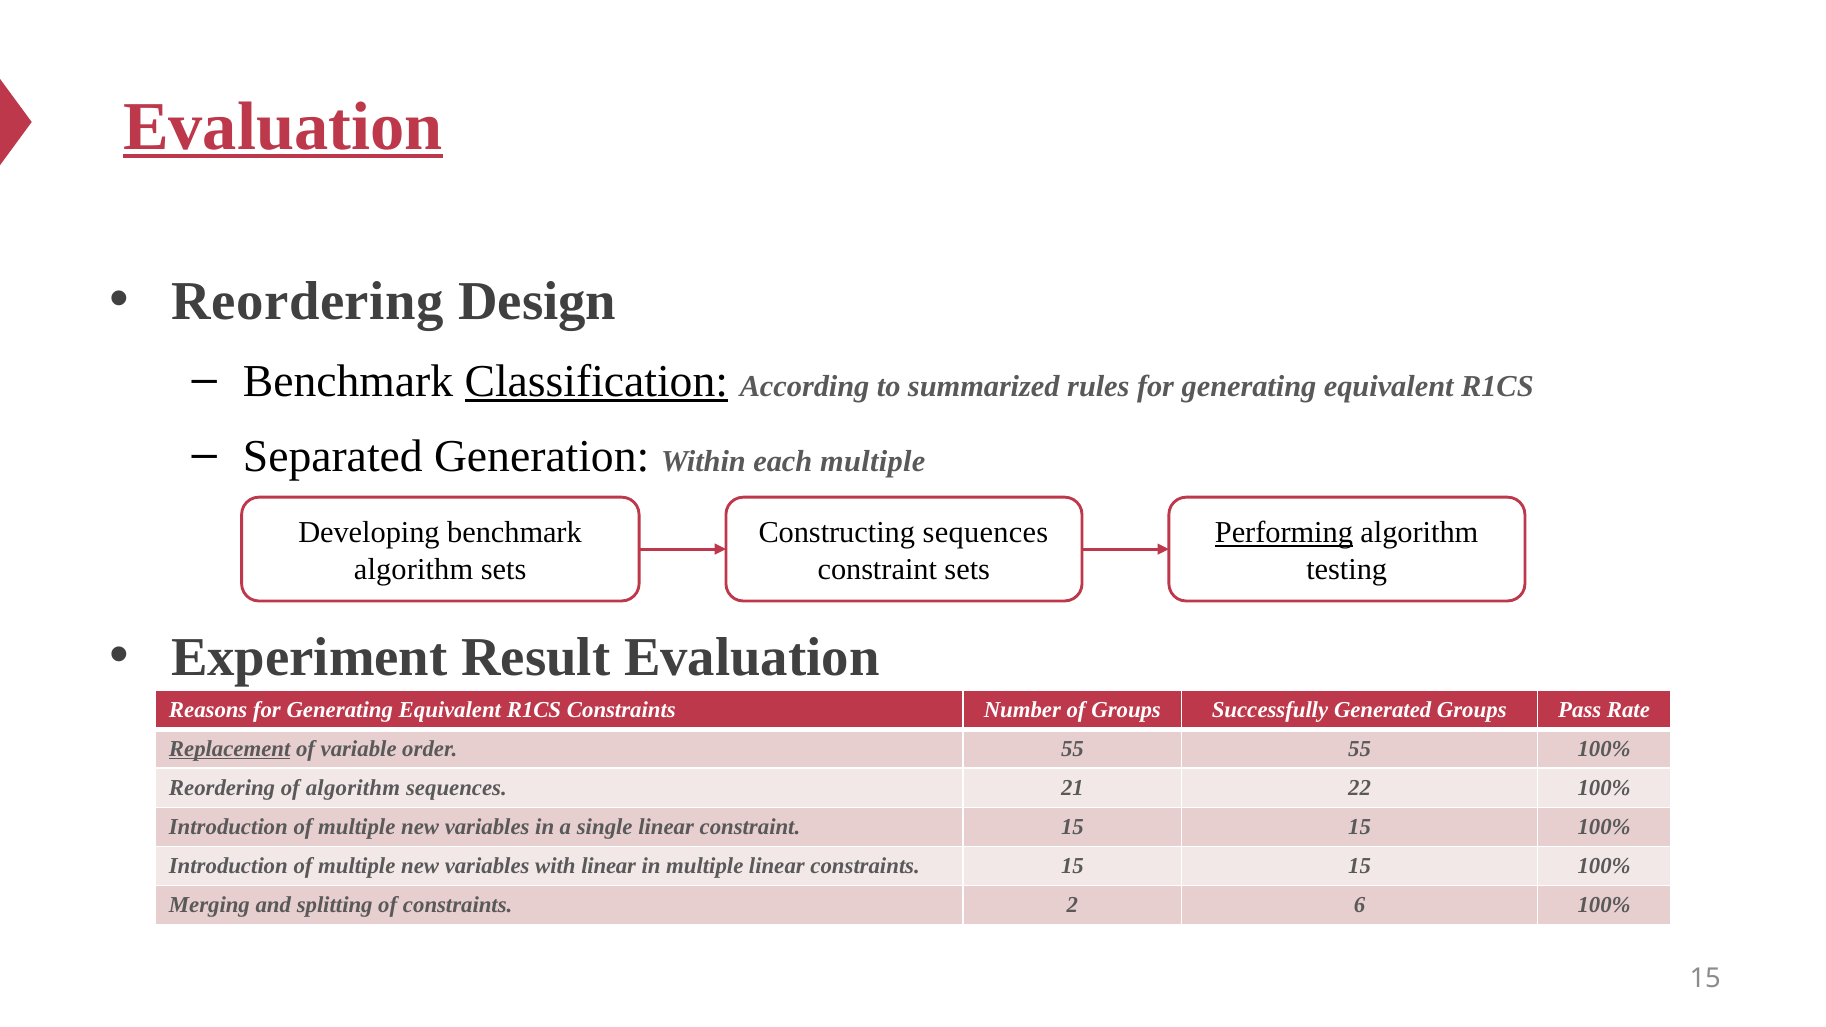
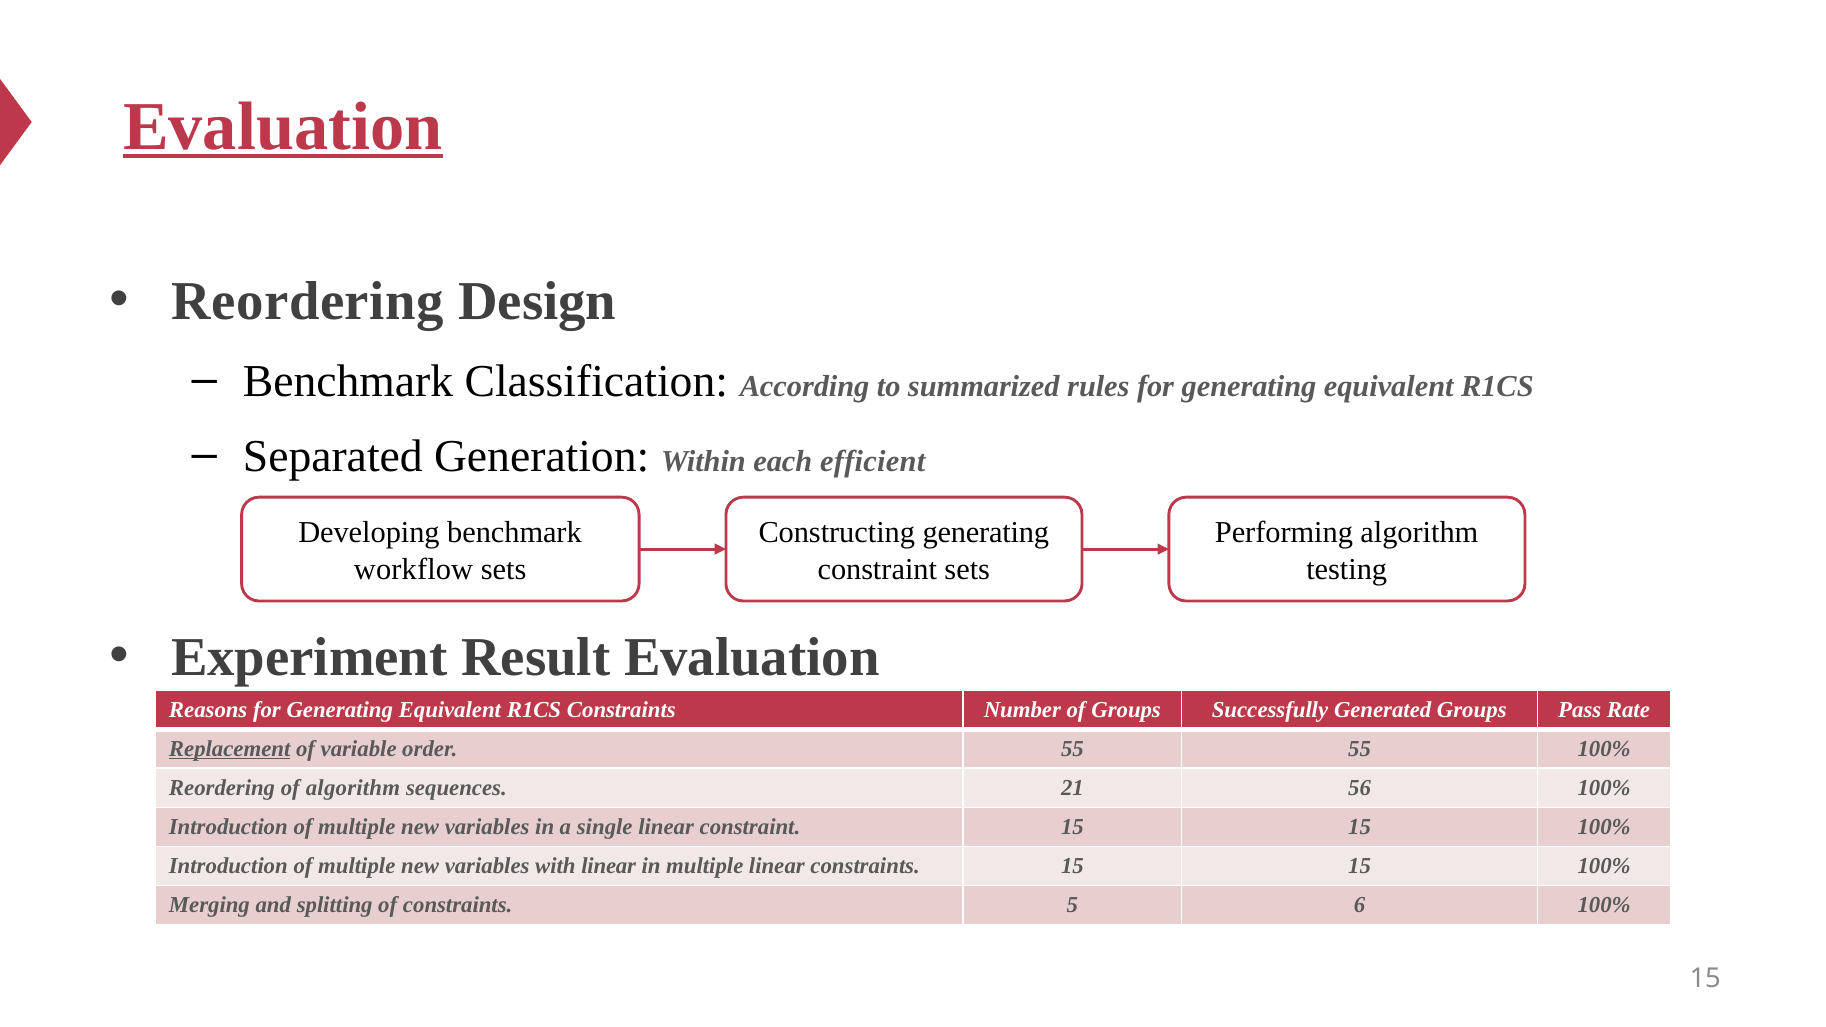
Classification underline: present -> none (596, 381)
each multiple: multiple -> efficient (873, 461)
Constructing sequences: sequences -> generating (986, 533)
Performing underline: present -> none (1284, 533)
algorithm: algorithm -> workflow (414, 569)
22: 22 -> 56 (1360, 788)
2: 2 -> 5 (1072, 905)
